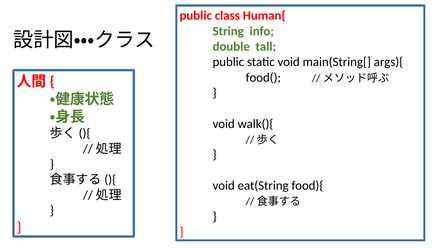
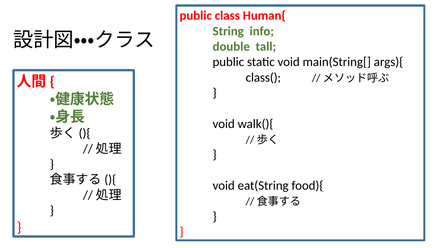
food(: food( -> class( (263, 78)
